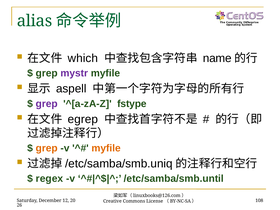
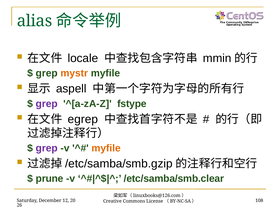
which: which -> locale (83, 58)
name: name -> mmin (217, 58)
mystr colour: purple -> orange (74, 73)
grep colour: orange -> purple (47, 148)
/etc/samba/smb.uniq: /etc/samba/smb.uniq -> /etc/samba/smb.gzip (119, 164)
regex: regex -> prune (50, 179)
/etc/samba/smb.until: /etc/samba/smb.until -> /etc/samba/smb.clear (174, 179)
